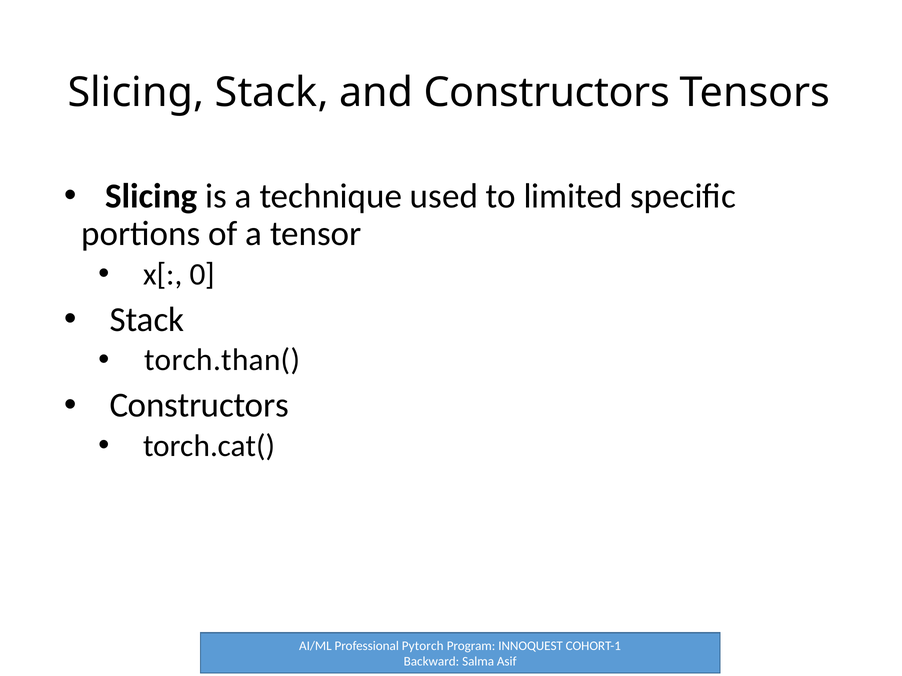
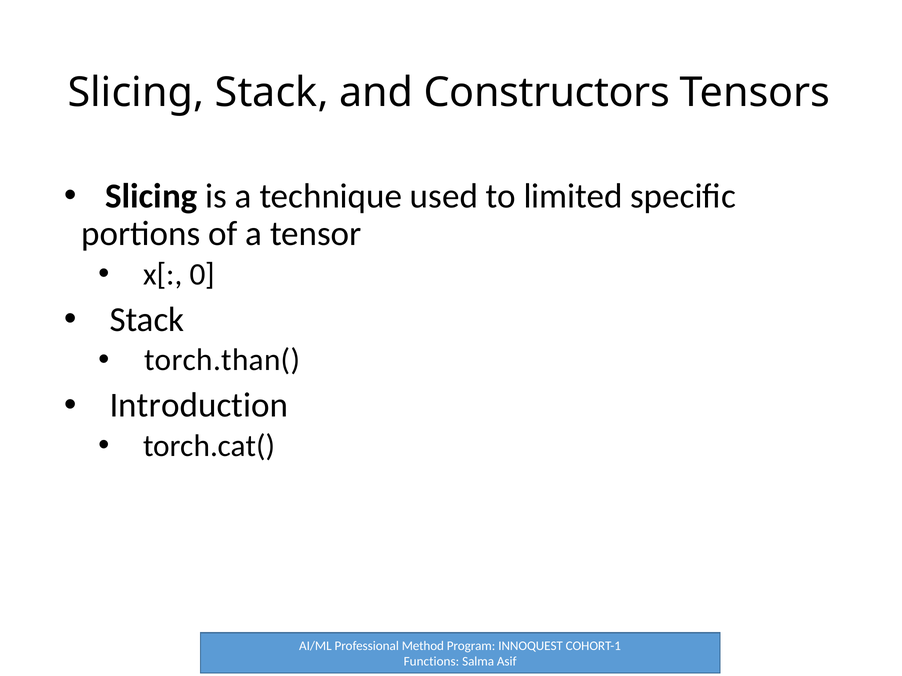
Constructors: Constructors -> Introduction (199, 406)
Pytorch: Pytorch -> Method (423, 646)
Backward: Backward -> Functions (431, 662)
